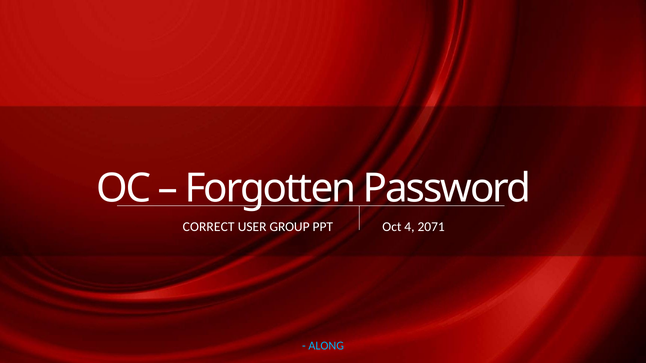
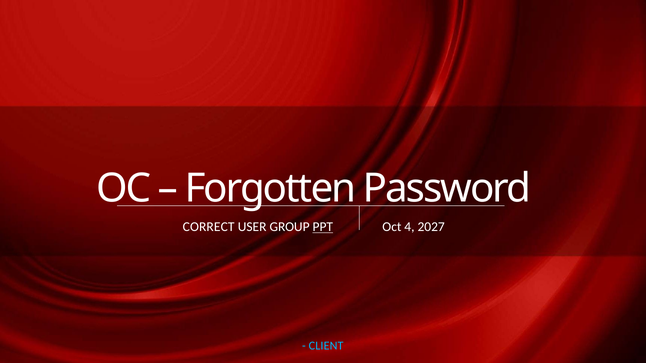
PPT underline: none -> present (323, 227)
2071: 2071 -> 2027 (431, 227)
ALONG: ALONG -> CLIENT (326, 346)
